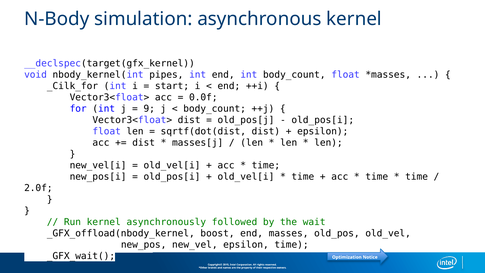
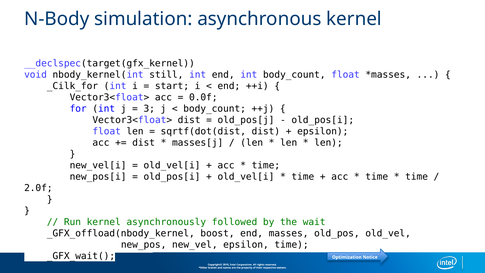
pipes: pipes -> still (166, 75)
9: 9 -> 3 (149, 109)
